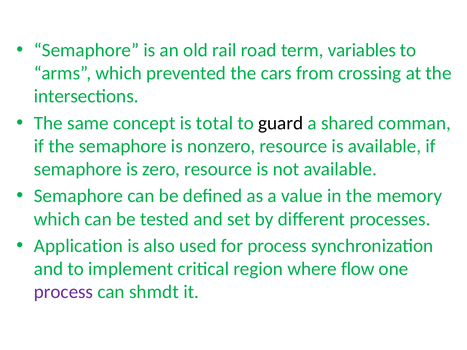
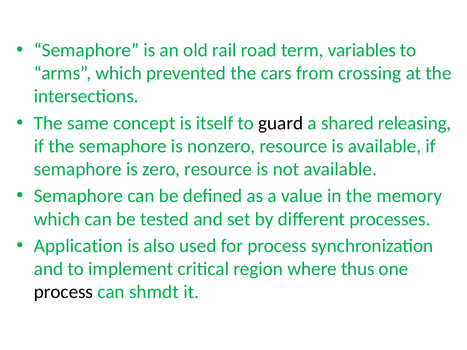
total: total -> itself (215, 123)
comman: comman -> releasing (415, 123)
flow: flow -> thus (358, 269)
process colour: purple -> black (64, 292)
